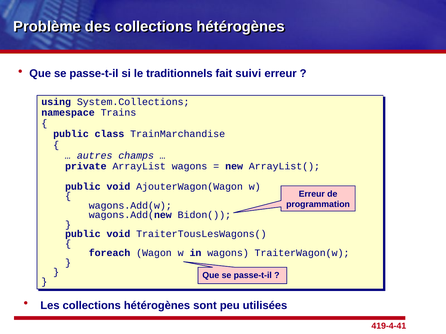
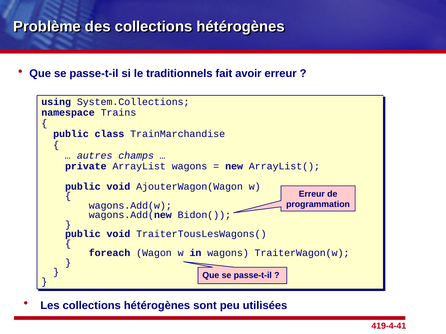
suivi: suivi -> avoir (248, 74)
